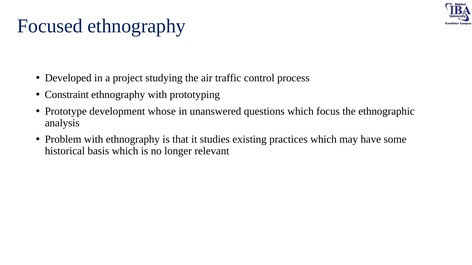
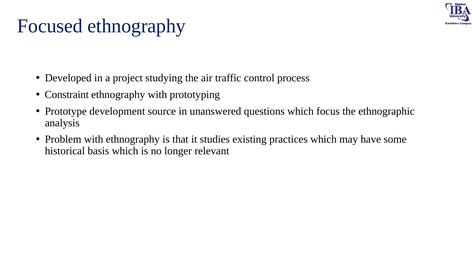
whose: whose -> source (162, 111)
